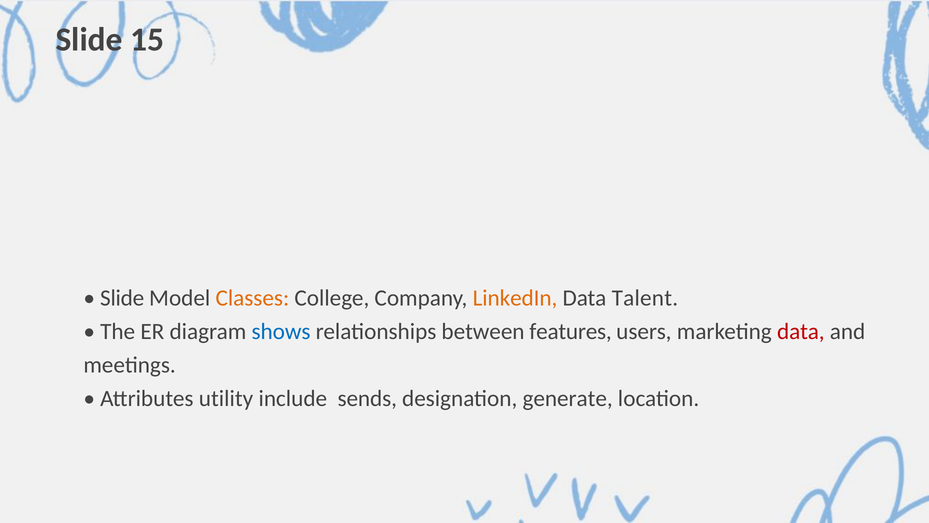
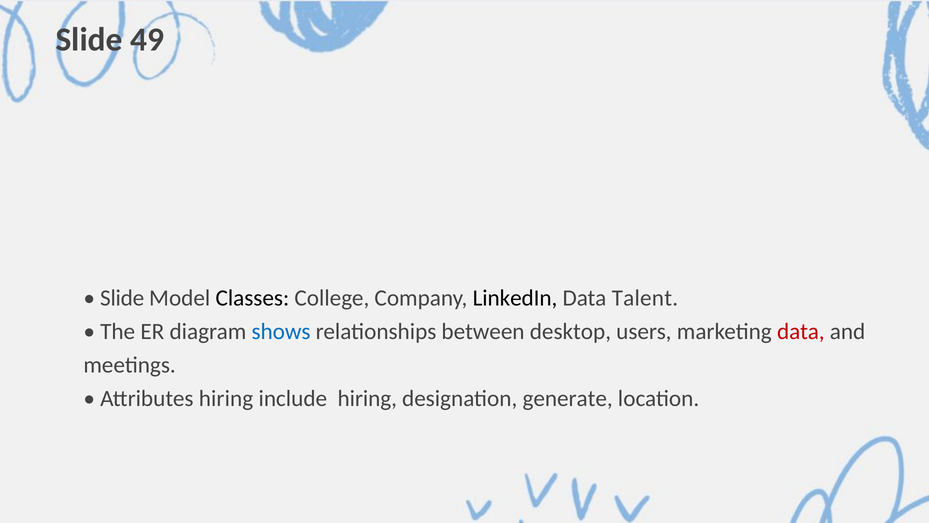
15: 15 -> 49 (147, 40)
Classes colour: orange -> black (252, 298)
LinkedIn colour: orange -> black (515, 298)
features: features -> desktop (570, 331)
Attributes utility: utility -> hiring (226, 398)
include sends: sends -> hiring (367, 398)
